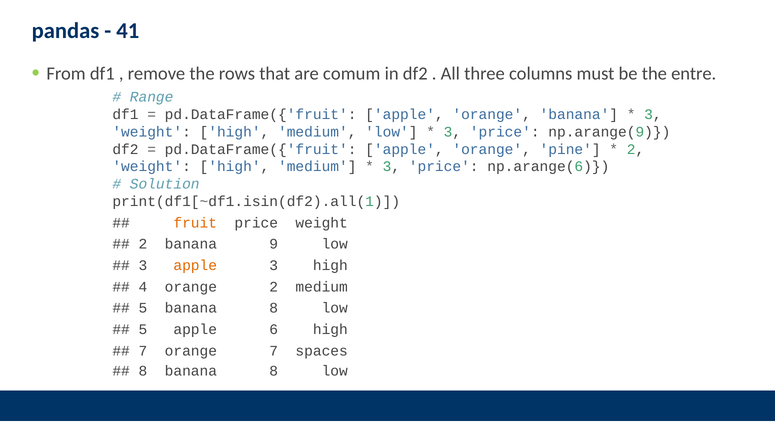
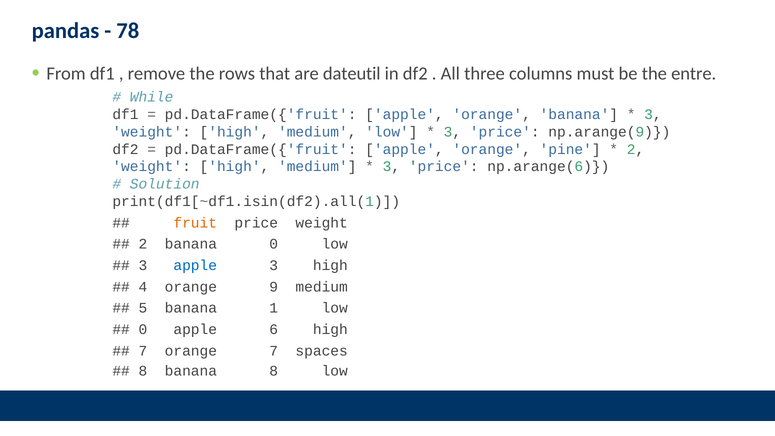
41: 41 -> 78 (128, 31)
comum: comum -> dateutil (352, 73)
Range: Range -> While (152, 97)
banana 9: 9 -> 0 (274, 244)
apple colour: orange -> blue (195, 265)
orange 2: 2 -> 9 (274, 287)
5 banana 8: 8 -> 1 (274, 308)
5: 5 -> 0 (143, 329)
